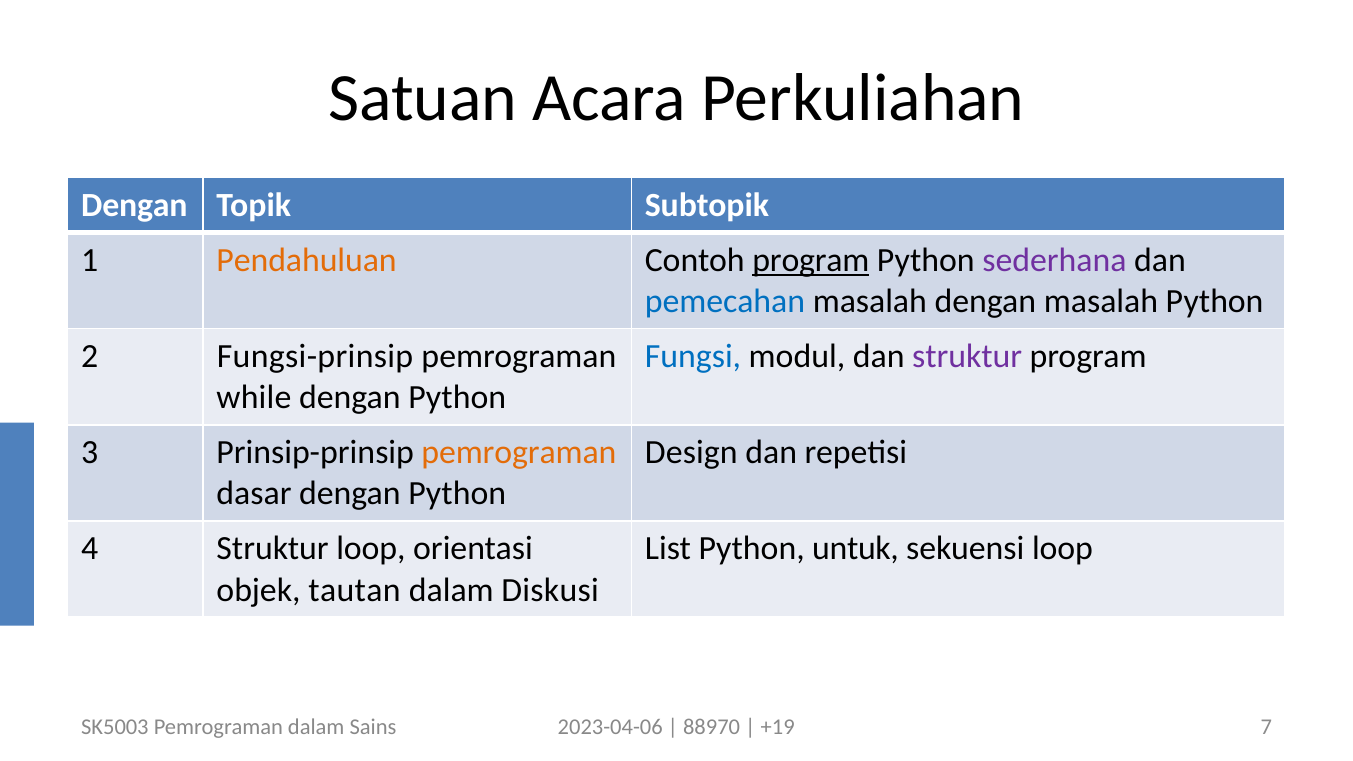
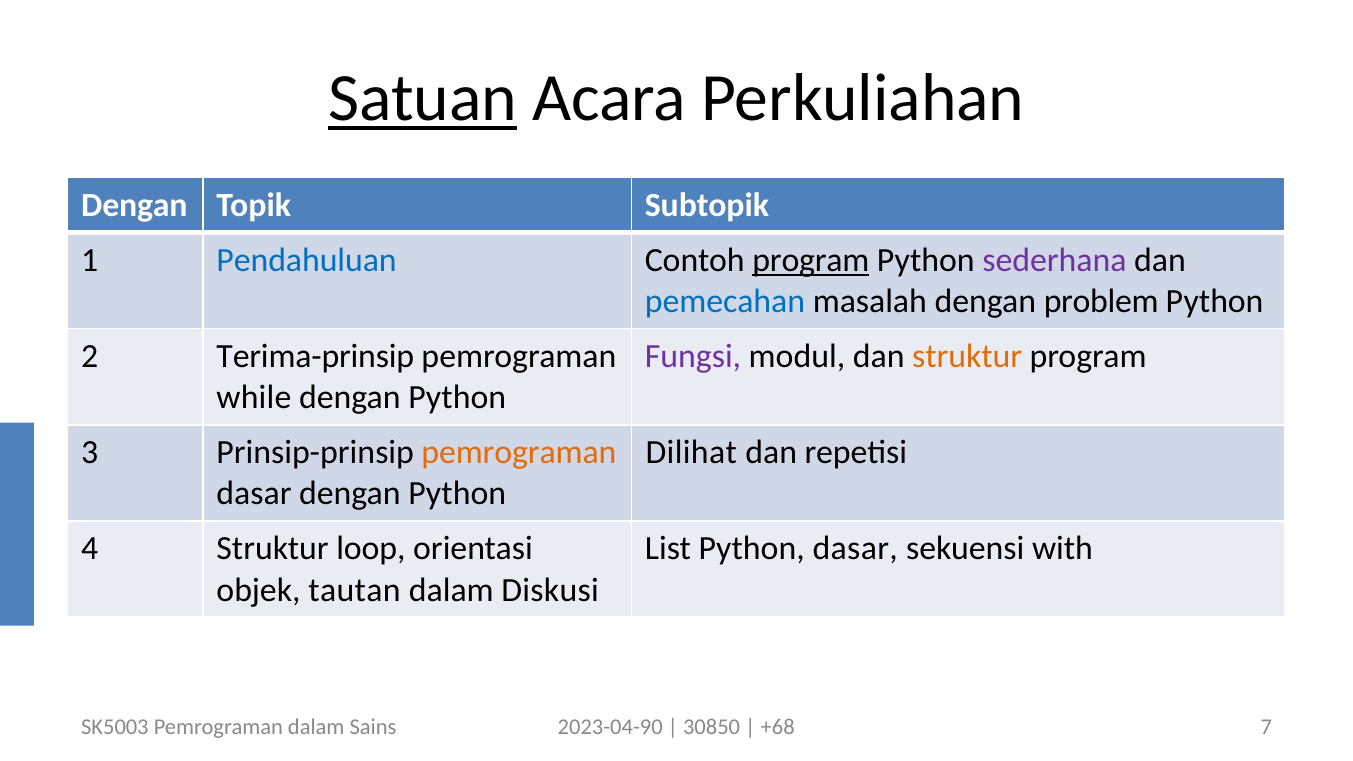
Satuan underline: none -> present (423, 99)
Pendahuluan colour: orange -> blue (307, 260)
dengan masalah: masalah -> problem (1101, 302)
Fungsi-prinsip: Fungsi-prinsip -> Terima-prinsip (315, 356)
Fungsi colour: blue -> purple (693, 356)
struktur colour: purple -> orange (967, 356)
Design: Design -> Dilihat (691, 453)
Python untuk: untuk -> dasar (855, 549)
sekuensi loop: loop -> with (1062, 549)
2023-04-06: 2023-04-06 -> 2023-04-90 (610, 727)
88970: 88970 -> 30850 (712, 727)
+19: +19 -> +68 (778, 727)
